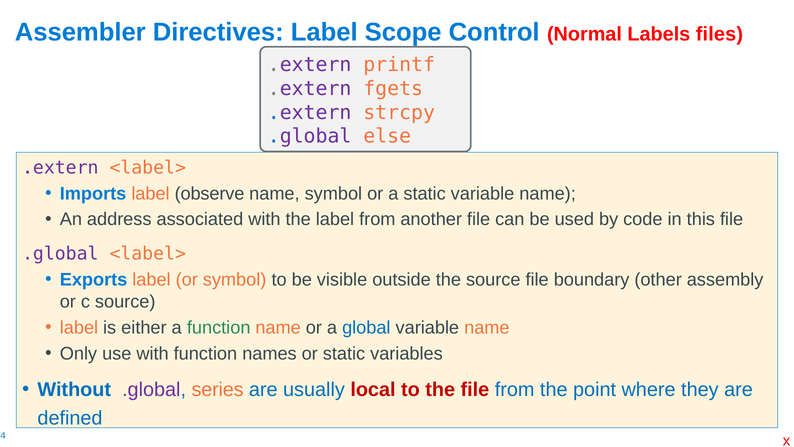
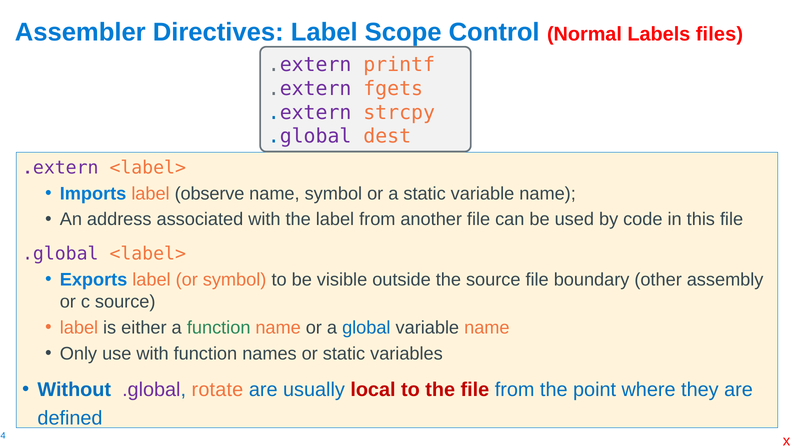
else: else -> dest (387, 136)
series: series -> rotate (217, 389)
